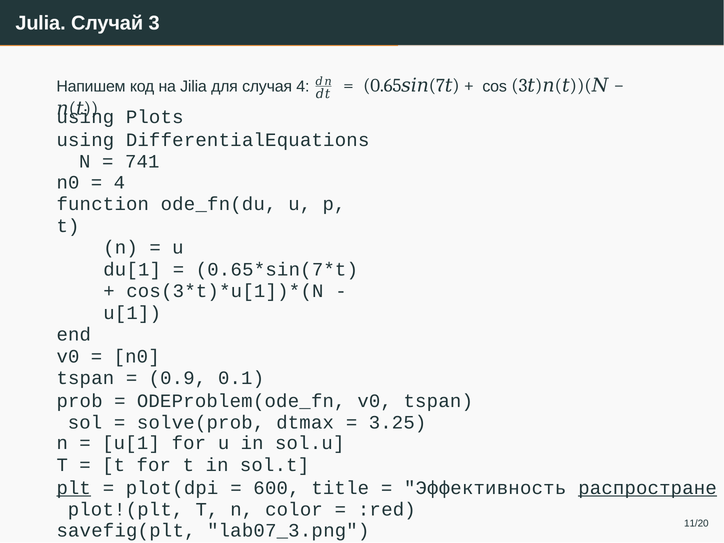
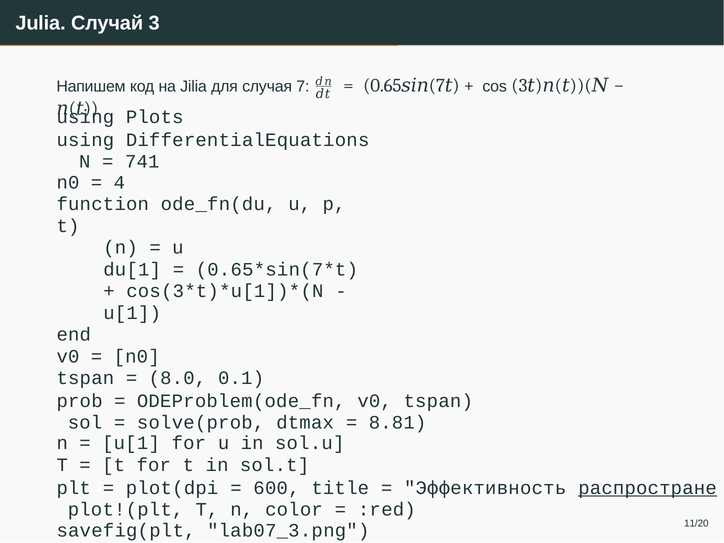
случая 4: 4 -> 7 (303, 87)
0.9: 0.9 -> 8.0 (177, 378)
3.25: 3.25 -> 8.81 (398, 423)
plt underline: present -> none (74, 488)
